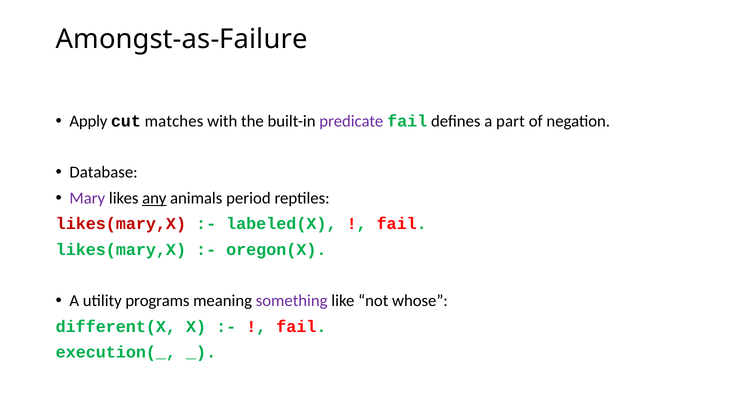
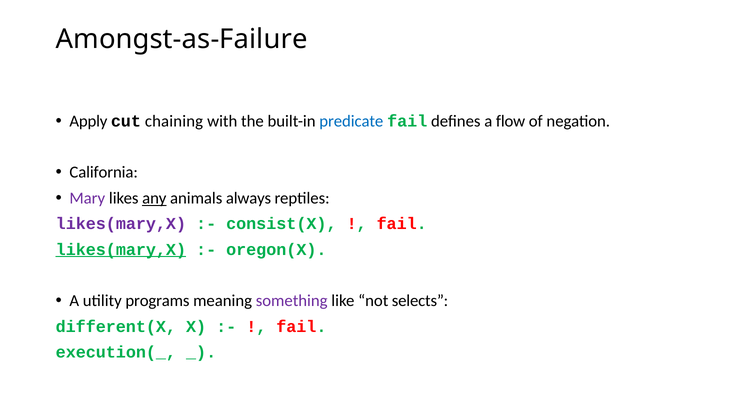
matches: matches -> chaining (174, 121)
predicate colour: purple -> blue (351, 121)
part: part -> flow (511, 121)
Database: Database -> California (104, 173)
period: period -> always (249, 198)
likes(mary,X colour: red -> purple (121, 224)
labeled(X: labeled(X -> consist(X (281, 224)
likes(mary,X underline: none -> present (121, 250)
whose: whose -> selects (420, 301)
